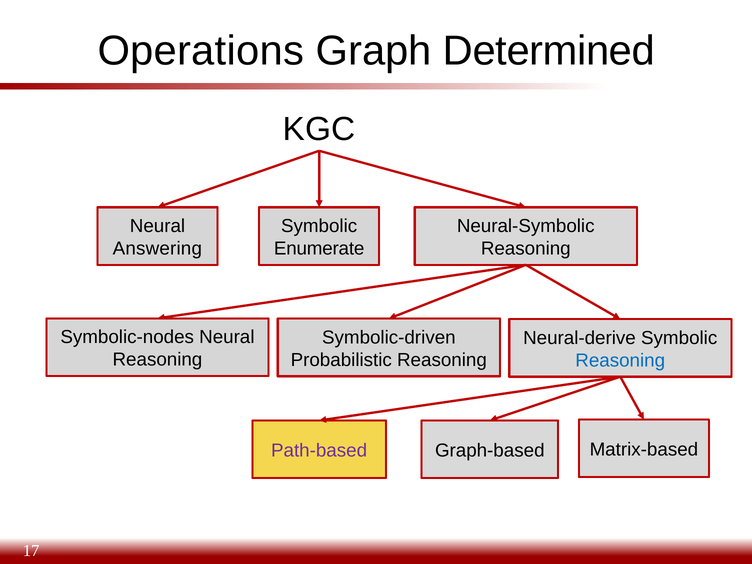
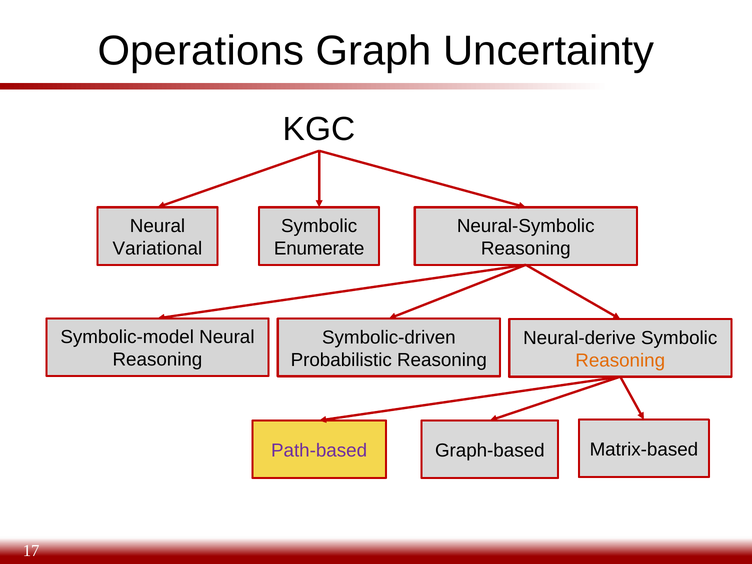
Determined: Determined -> Uncertainty (549, 51)
Answering: Answering -> Variational (157, 249)
Symbolic-nodes: Symbolic-nodes -> Symbolic-model (127, 337)
Reasoning colour: blue -> orange (620, 360)
